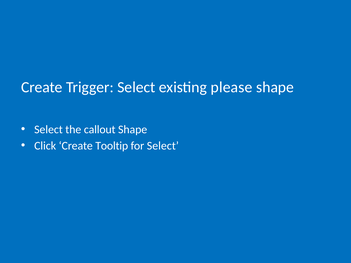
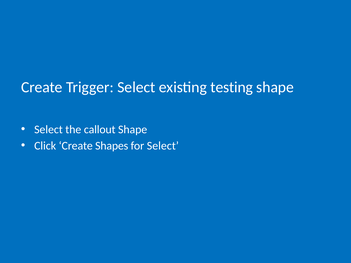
please: please -> testing (232, 87)
Tooltip: Tooltip -> Shapes (112, 146)
